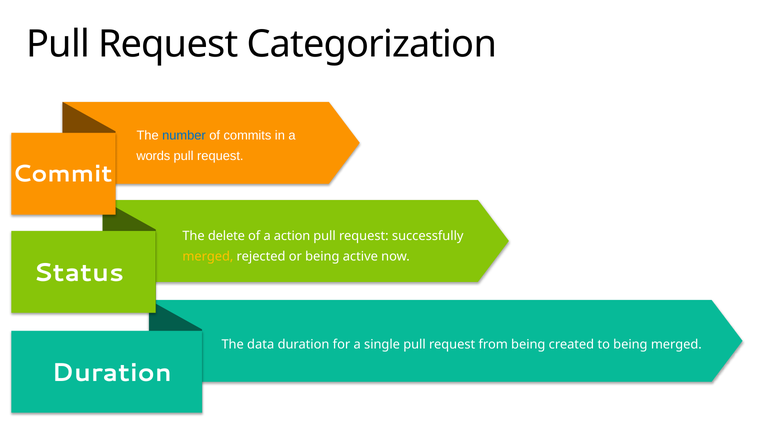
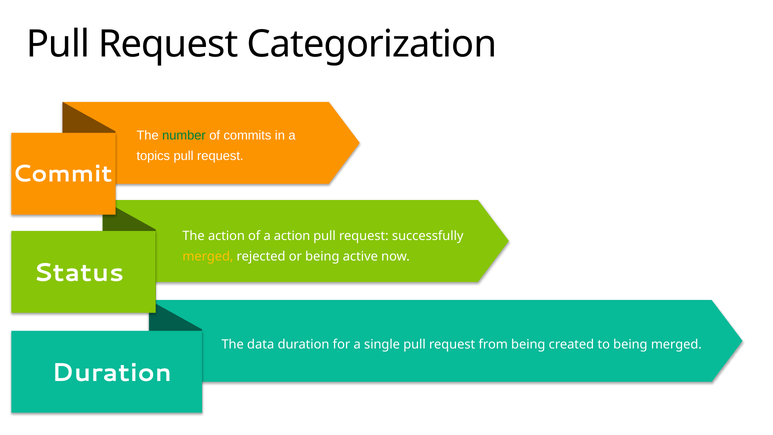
number colour: blue -> green (184, 136)
words: words -> topics (153, 156)
The delete: delete -> action (226, 236)
